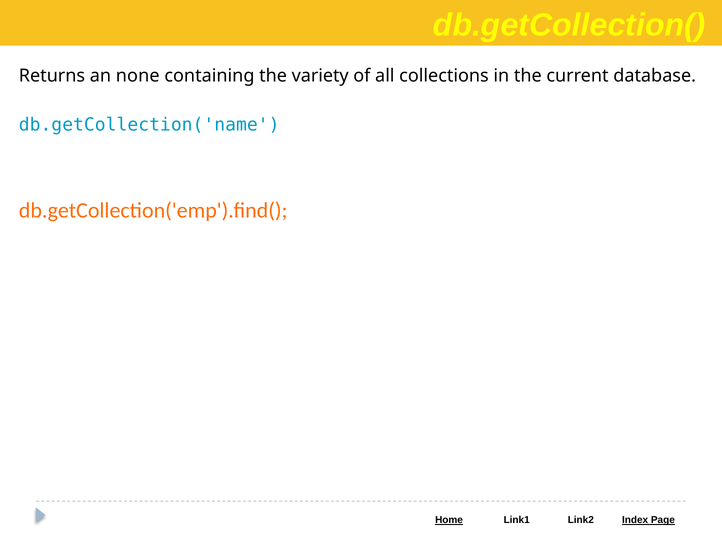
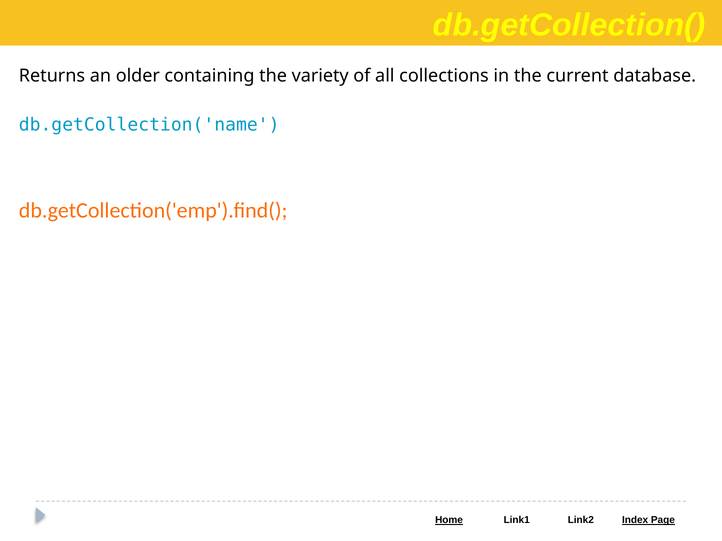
none: none -> older (138, 76)
